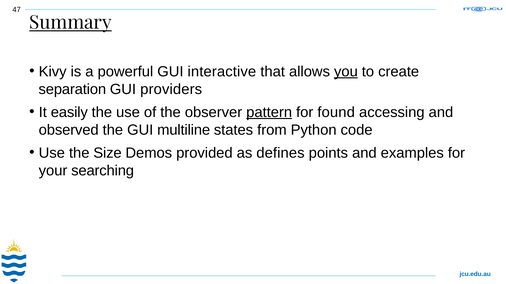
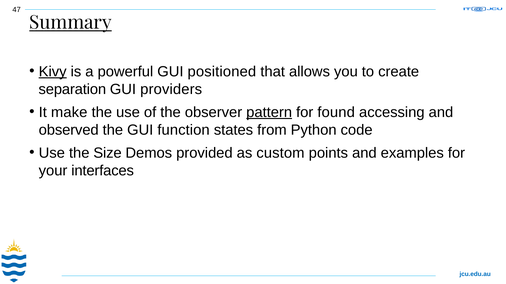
Kivy underline: none -> present (53, 72)
interactive: interactive -> positioned (222, 72)
you underline: present -> none (346, 72)
easily: easily -> make (69, 112)
multiline: multiline -> function (184, 130)
defines: defines -> custom (280, 153)
searching: searching -> interfaces (103, 171)
